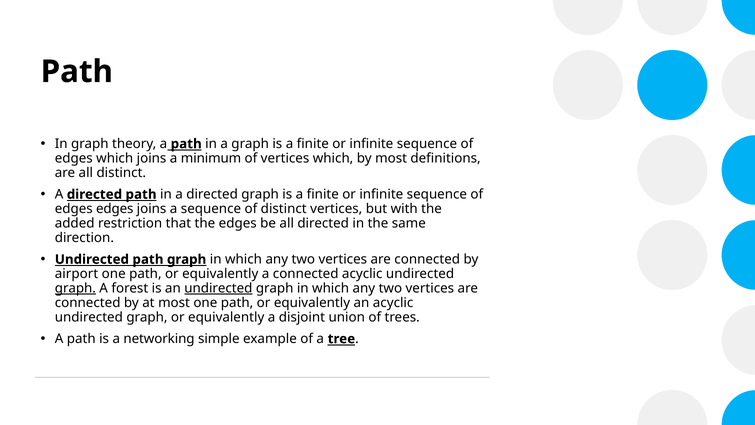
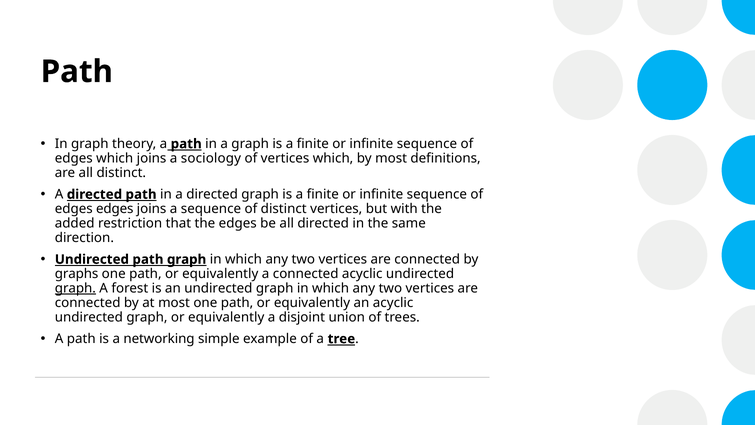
minimum: minimum -> sociology (211, 158)
airport: airport -> graphs (77, 274)
undirected underline: present -> none (218, 288)
